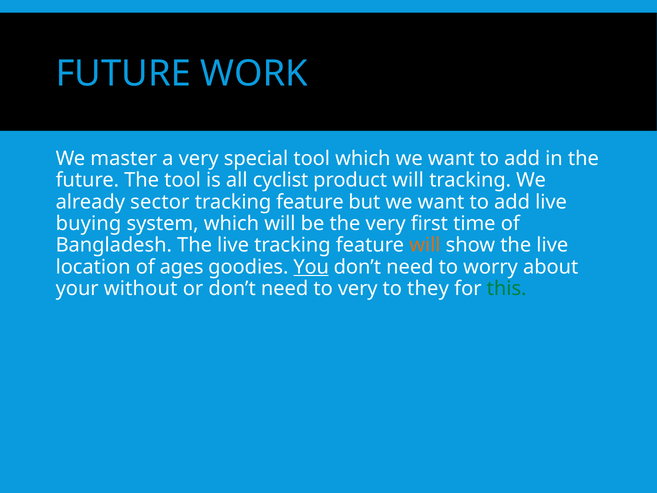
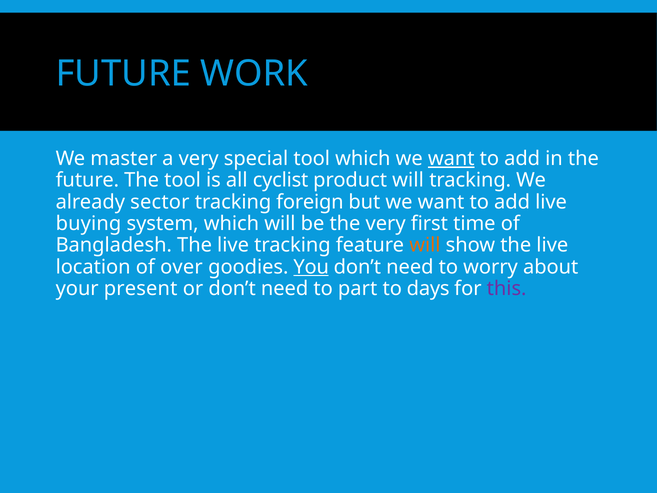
want underline: none -> present (451, 158)
feature: feature -> foreign (310, 202)
ages: ages -> over (181, 267)
without: without -> present (141, 289)
to very: very -> part (358, 289)
they: they -> days (428, 289)
this colour: green -> purple (507, 289)
